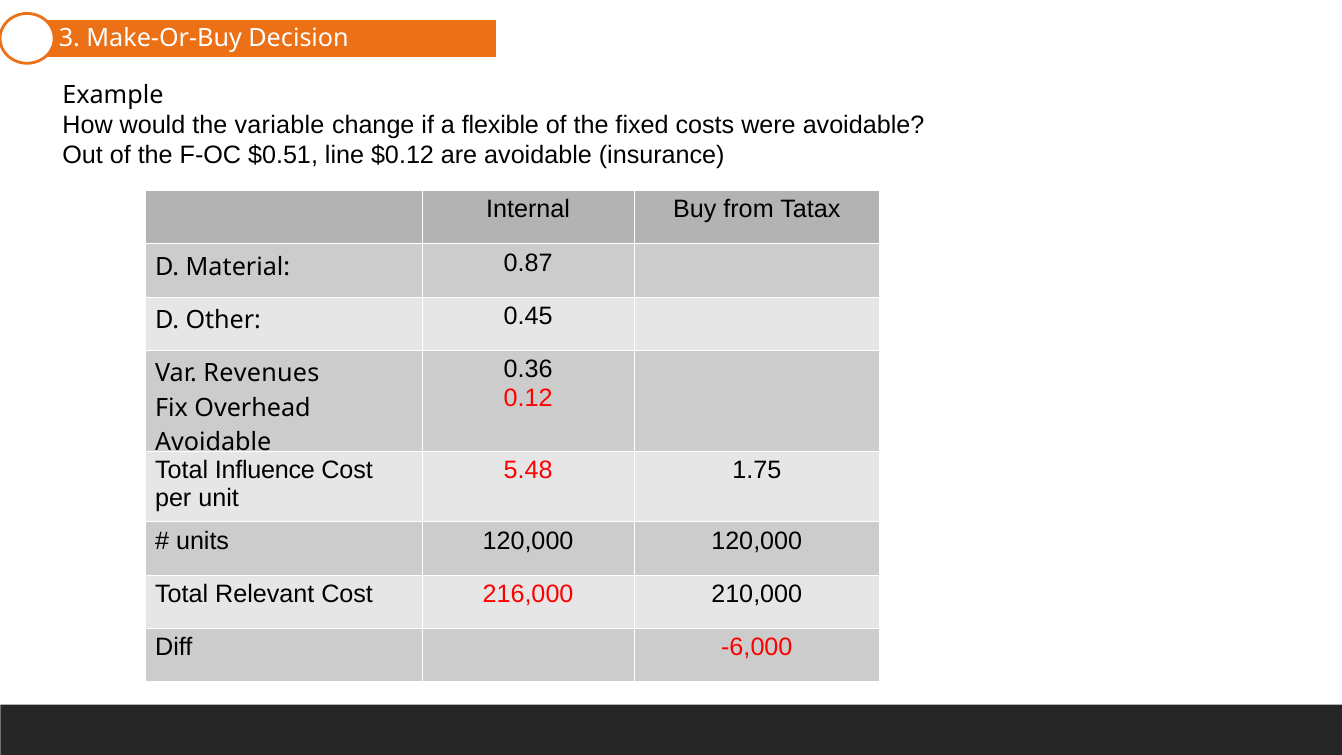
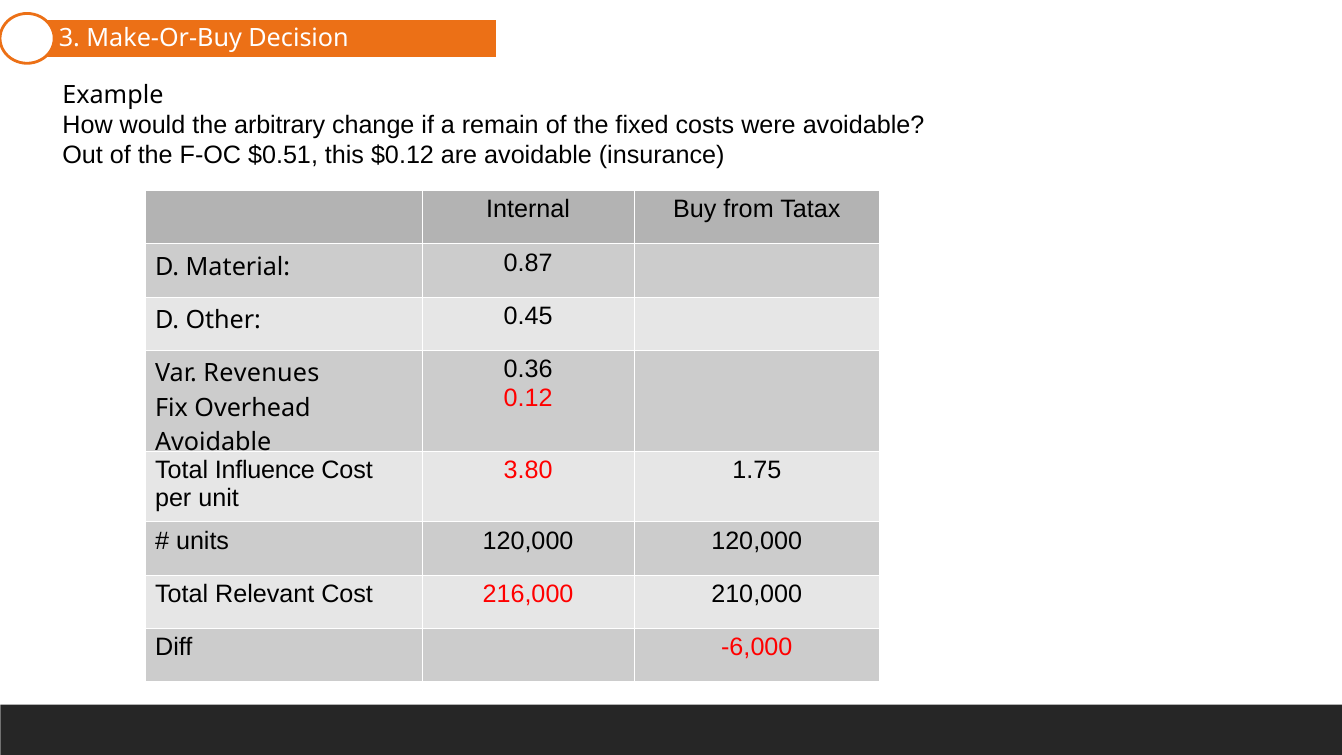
variable: variable -> arbitrary (280, 125)
flexible: flexible -> remain (500, 125)
line: line -> this (345, 156)
5.48: 5.48 -> 3.80 (528, 470)
